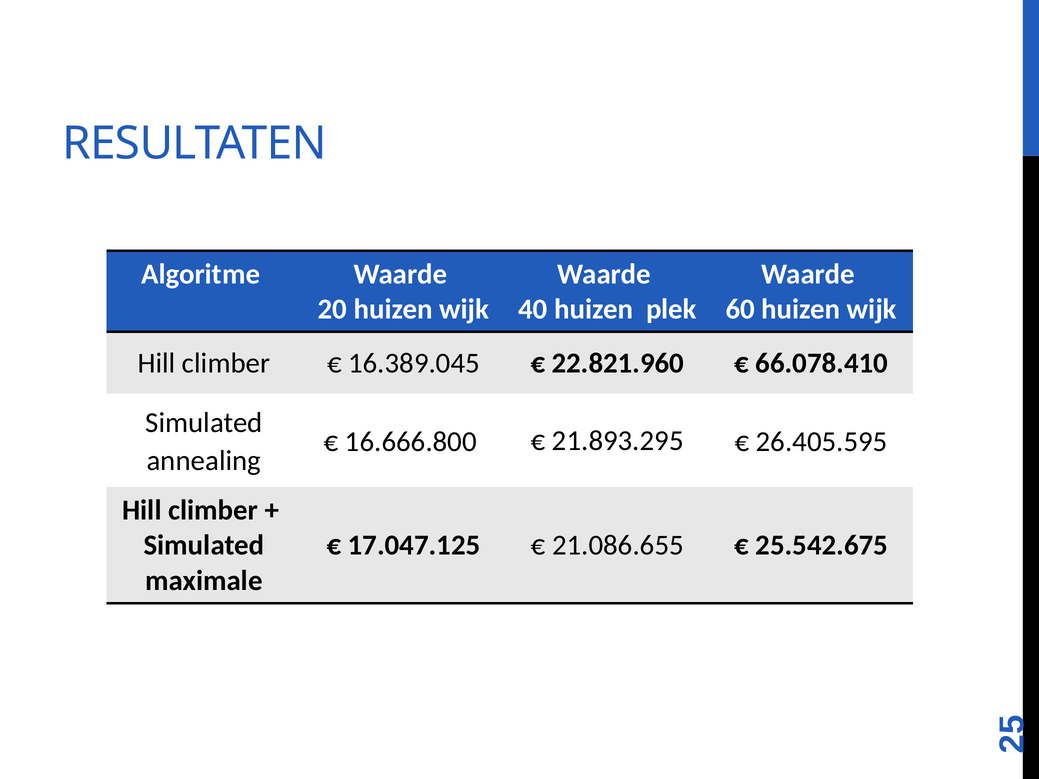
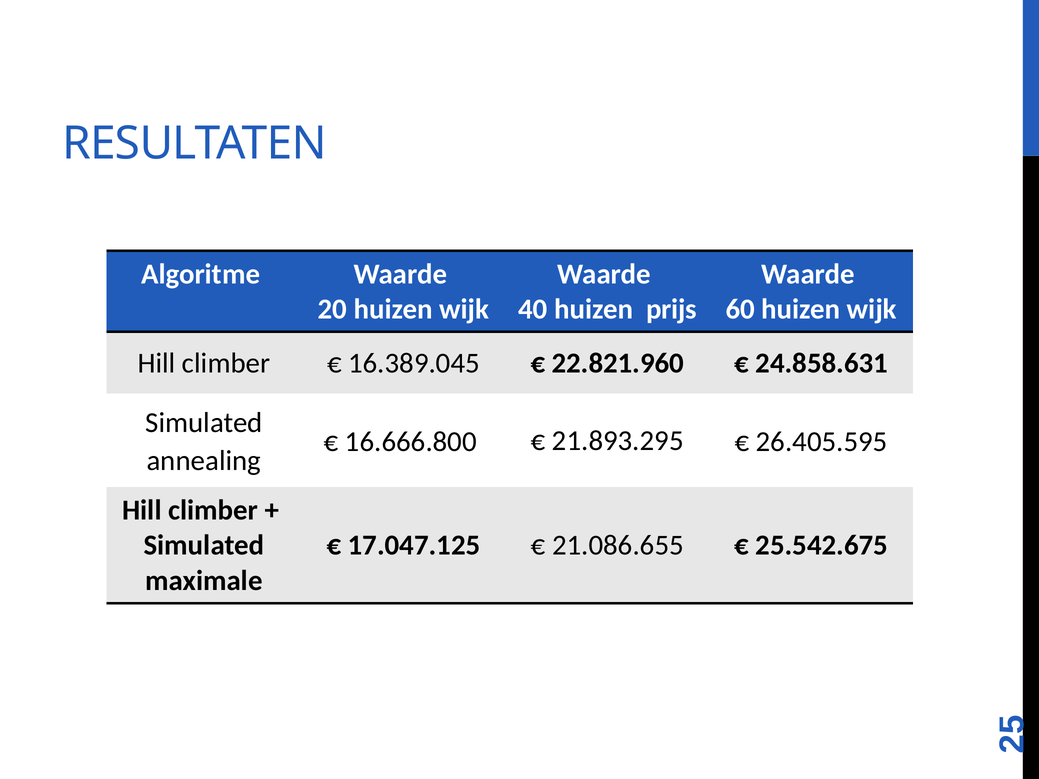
plek: plek -> prijs (671, 309)
66.078.410: 66.078.410 -> 24.858.631 (822, 363)
